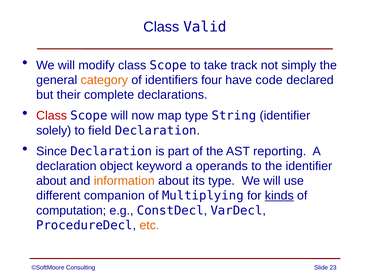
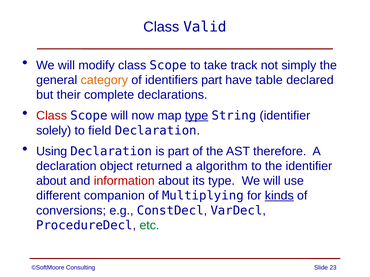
identifiers four: four -> part (212, 80)
code: code -> table (269, 80)
type underline: none -> present (197, 116)
Since: Since -> Using (52, 152)
reporting: reporting -> therefore (280, 152)
keyword: keyword -> returned (159, 166)
operands: operands -> algorithm (222, 166)
information colour: orange -> red (124, 181)
computation: computation -> conversions (71, 211)
etc colour: orange -> green (149, 226)
